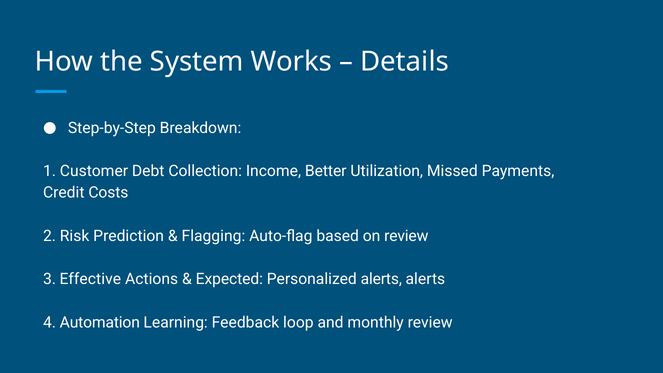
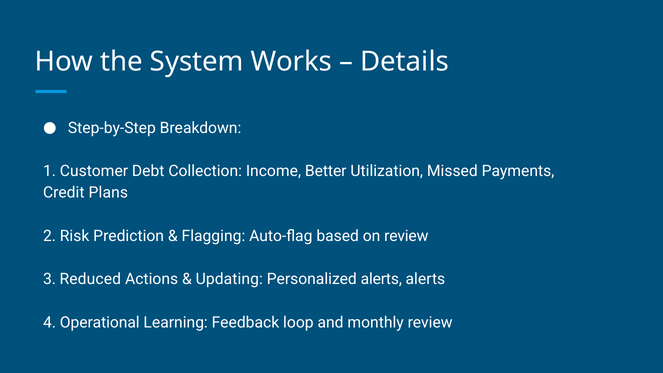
Costs: Costs -> Plans (108, 193)
Effective: Effective -> Reduced (90, 279)
Expected: Expected -> Updating (229, 279)
Automation: Automation -> Operational (100, 322)
